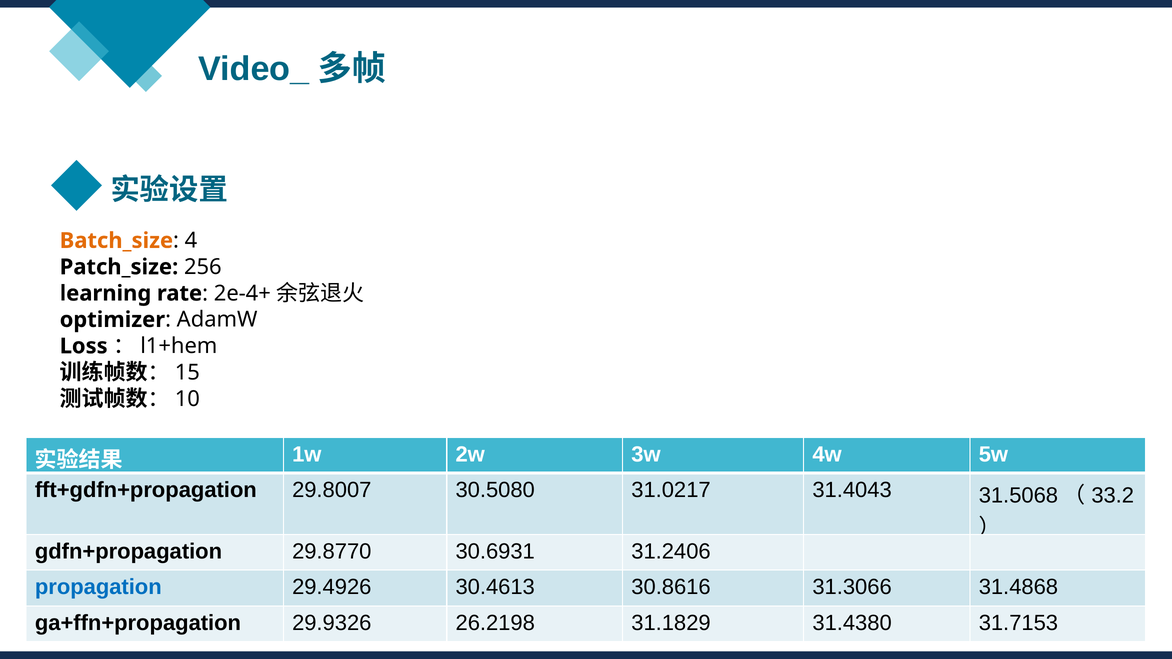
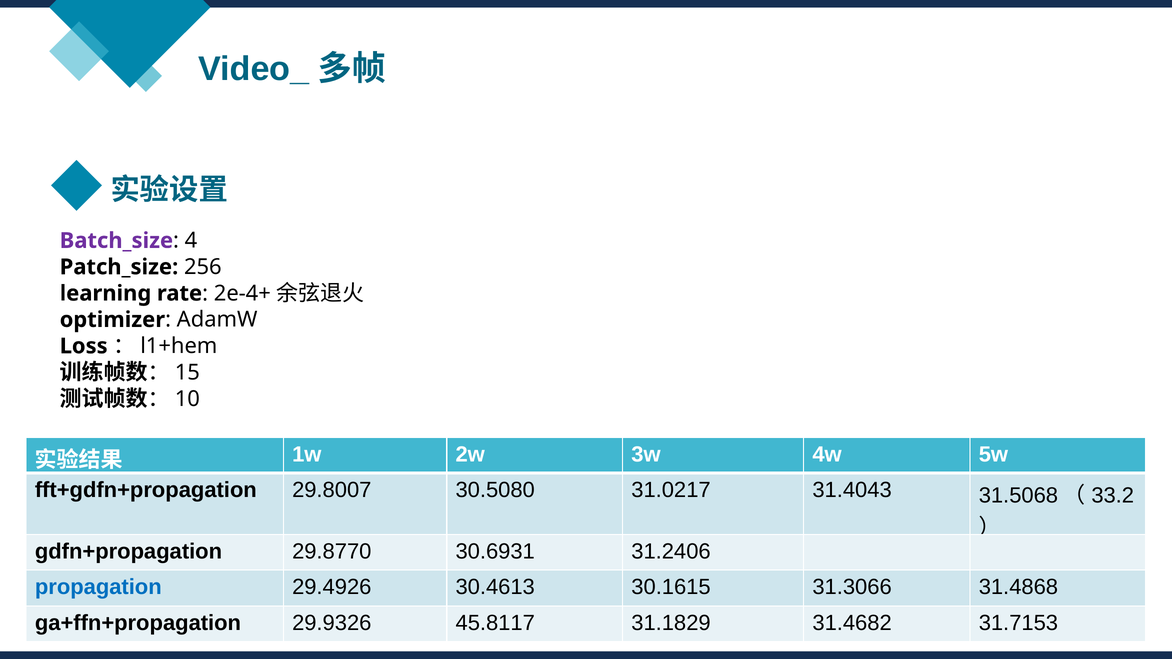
Batch_size colour: orange -> purple (116, 241)
30.8616: 30.8616 -> 30.1615 (671, 587)
26.2198: 26.2198 -> 45.8117 (495, 623)
31.4380: 31.4380 -> 31.4682 (852, 623)
